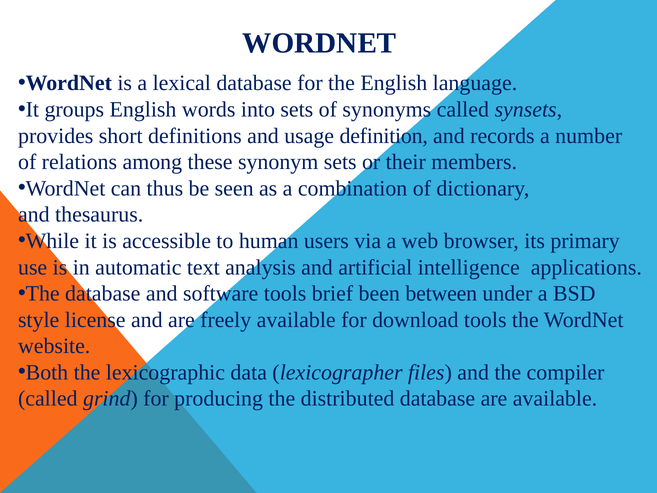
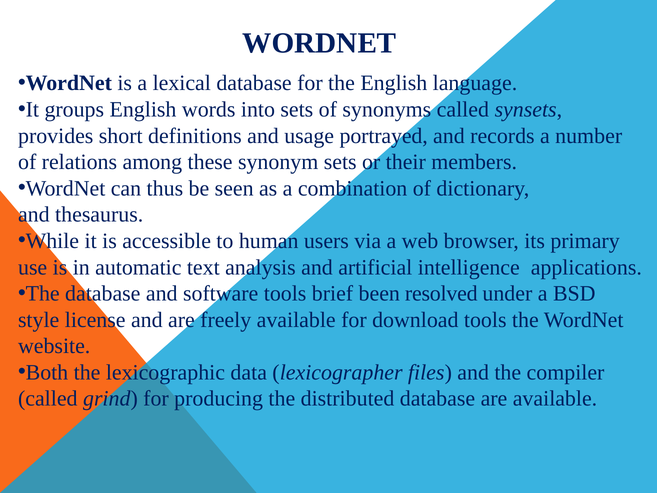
definition: definition -> portrayed (384, 136)
between: between -> resolved (441, 293)
